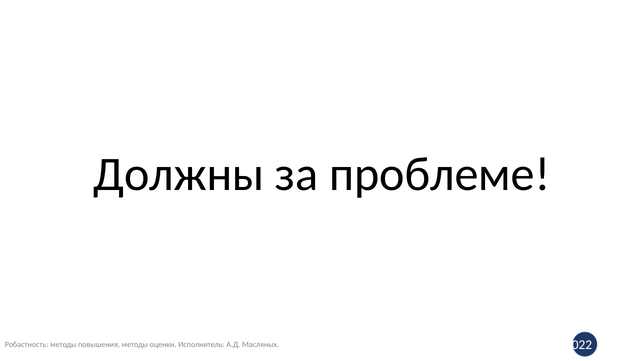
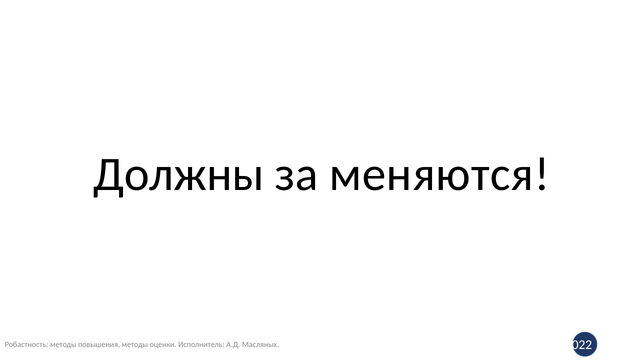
проблеме: проблеме -> меняются (439, 174)
